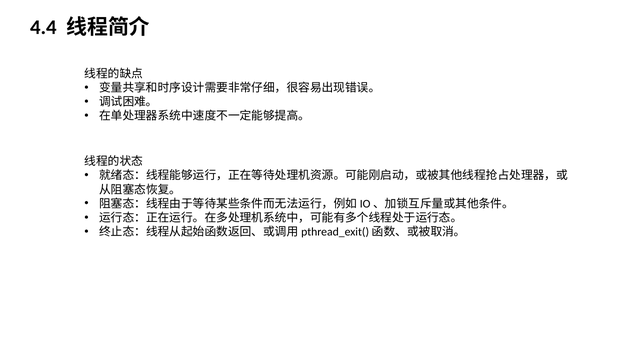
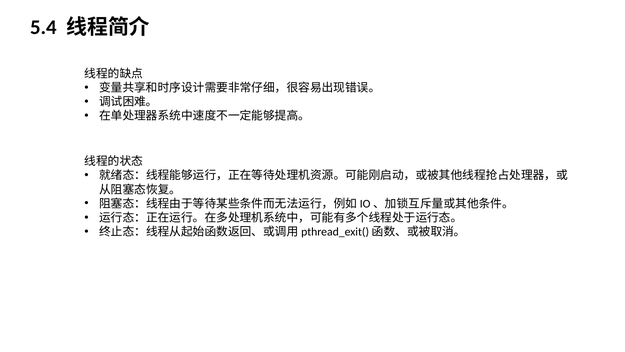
4.4: 4.4 -> 5.4 (43, 27)
